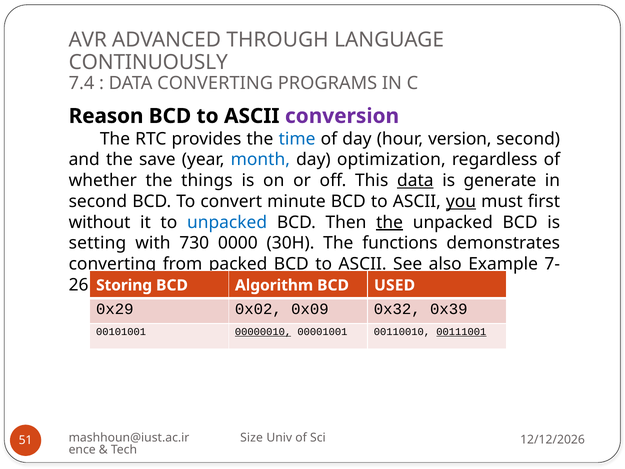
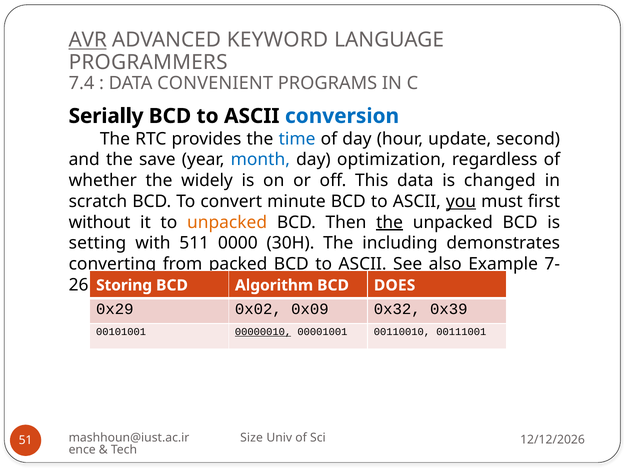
AVR underline: none -> present (88, 40)
THROUGH: THROUGH -> KEYWORD (277, 40)
CONTINUOUSLY: CONTINUOUSLY -> PROGRAMMERS (148, 62)
DATA CONVERTING: CONVERTING -> CONVENIENT (215, 83)
Reason: Reason -> Serially (106, 116)
conversion colour: purple -> blue (342, 116)
version: version -> update (460, 139)
things: things -> widely (207, 180)
data underline: present -> none (415, 180)
generate: generate -> changed (500, 180)
second: second -> scratch (98, 201)
unpacked colour: blue -> orange (227, 222)
730: 730 -> 511 (194, 243)
functions: functions -> including (400, 243)
USED: USED -> DOES (395, 285)
00111001 underline: present -> none (461, 332)
